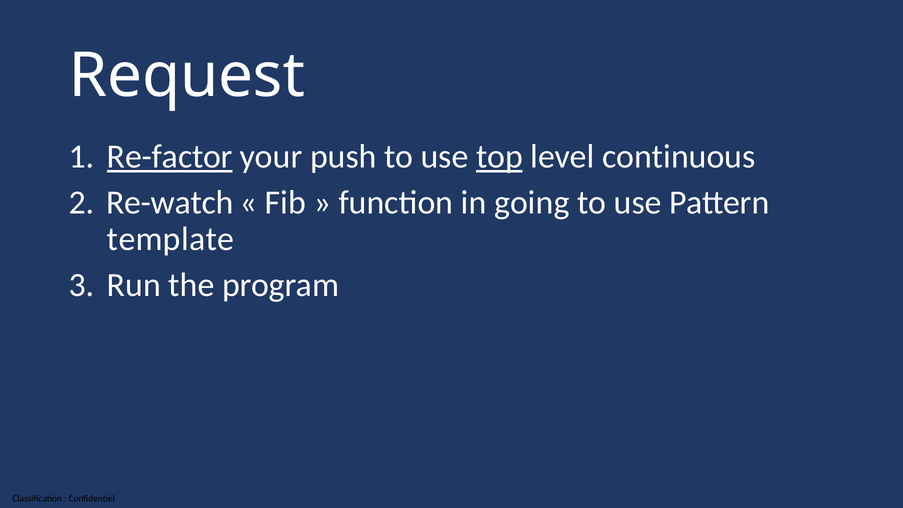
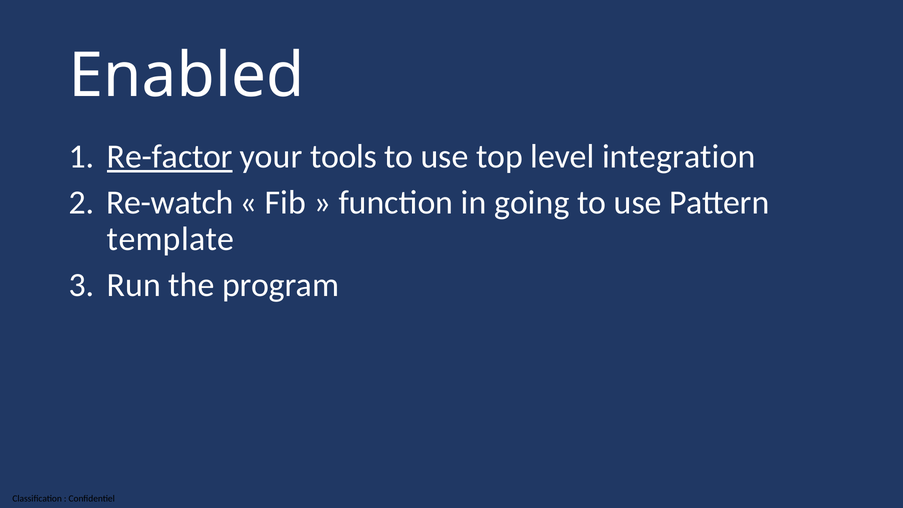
Request: Request -> Enabled (187, 76)
push: push -> tools (343, 157)
top underline: present -> none (499, 157)
continuous: continuous -> integration (679, 157)
